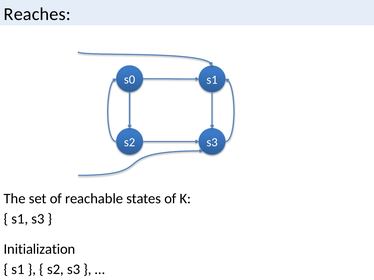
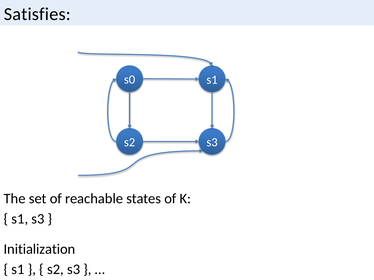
Reaches: Reaches -> Satisfies (37, 14)
